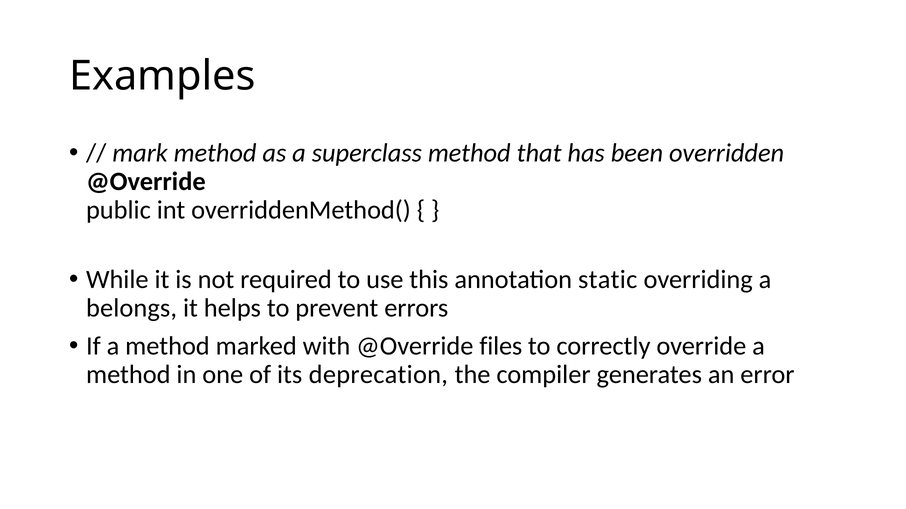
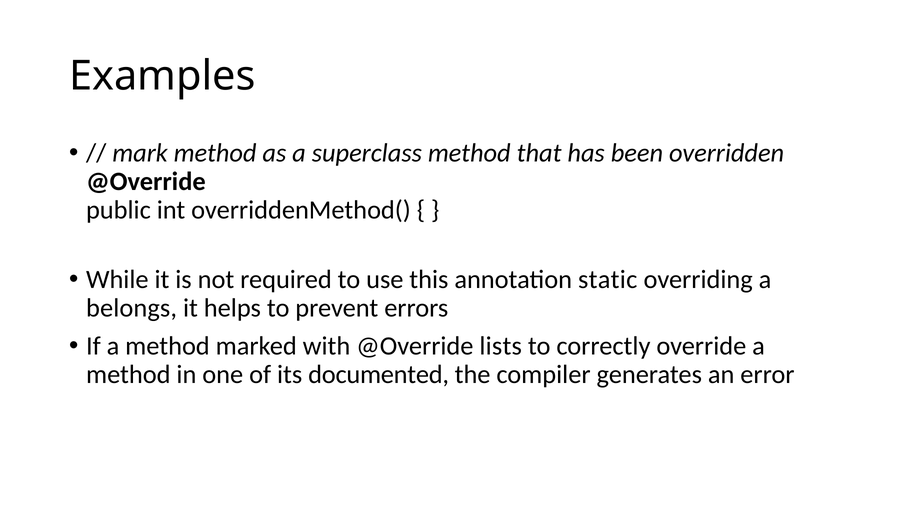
files: files -> lists (501, 347)
deprecation: deprecation -> documented (379, 375)
